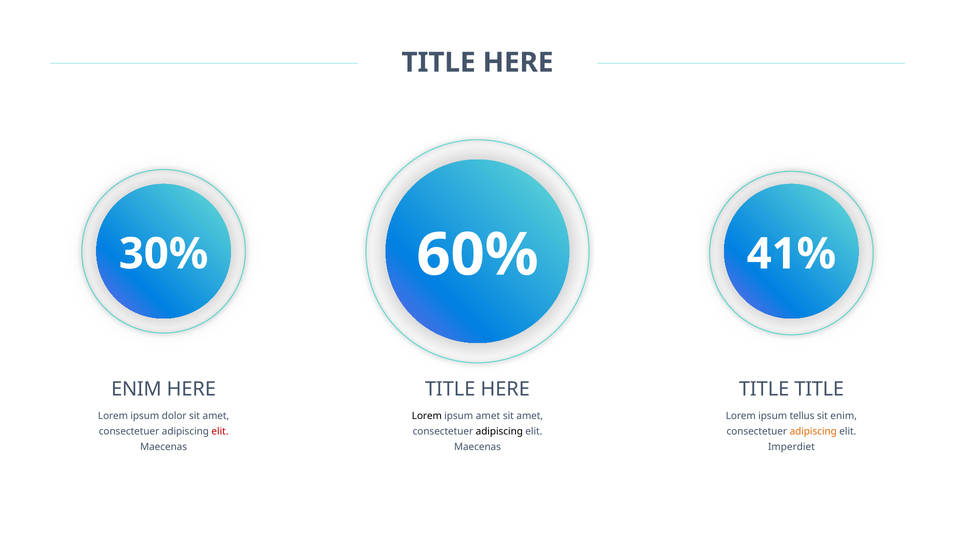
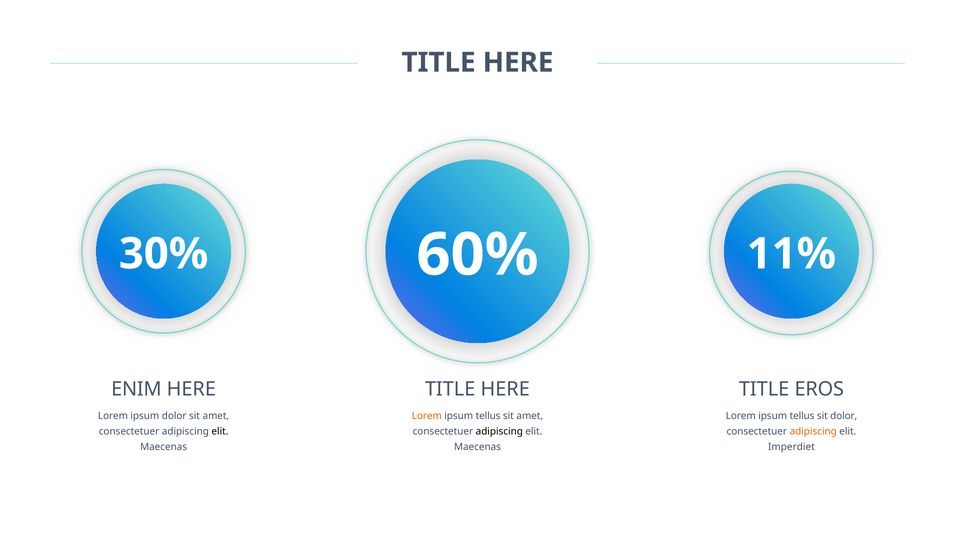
41%: 41% -> 11% (791, 254)
TITLE TITLE: TITLE -> EROS (819, 389)
Lorem colour: black -> orange (427, 416)
amet: amet -> tellus (488, 416)
sit enim: enim -> dolor (844, 416)
elit colour: red -> black (220, 431)
